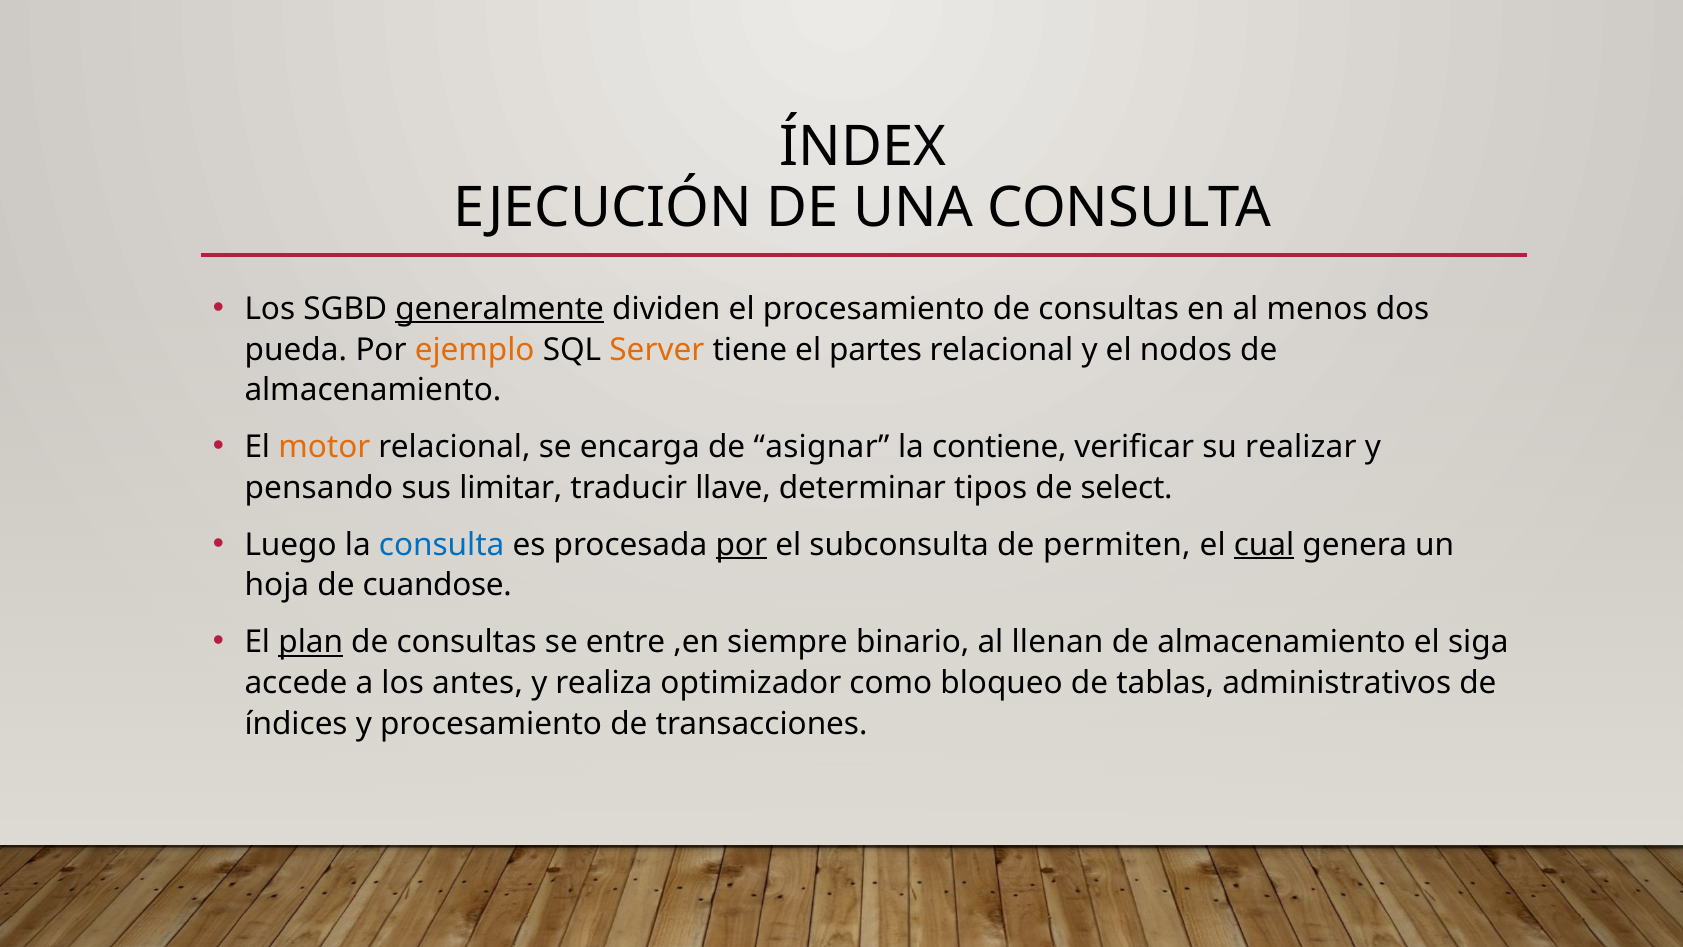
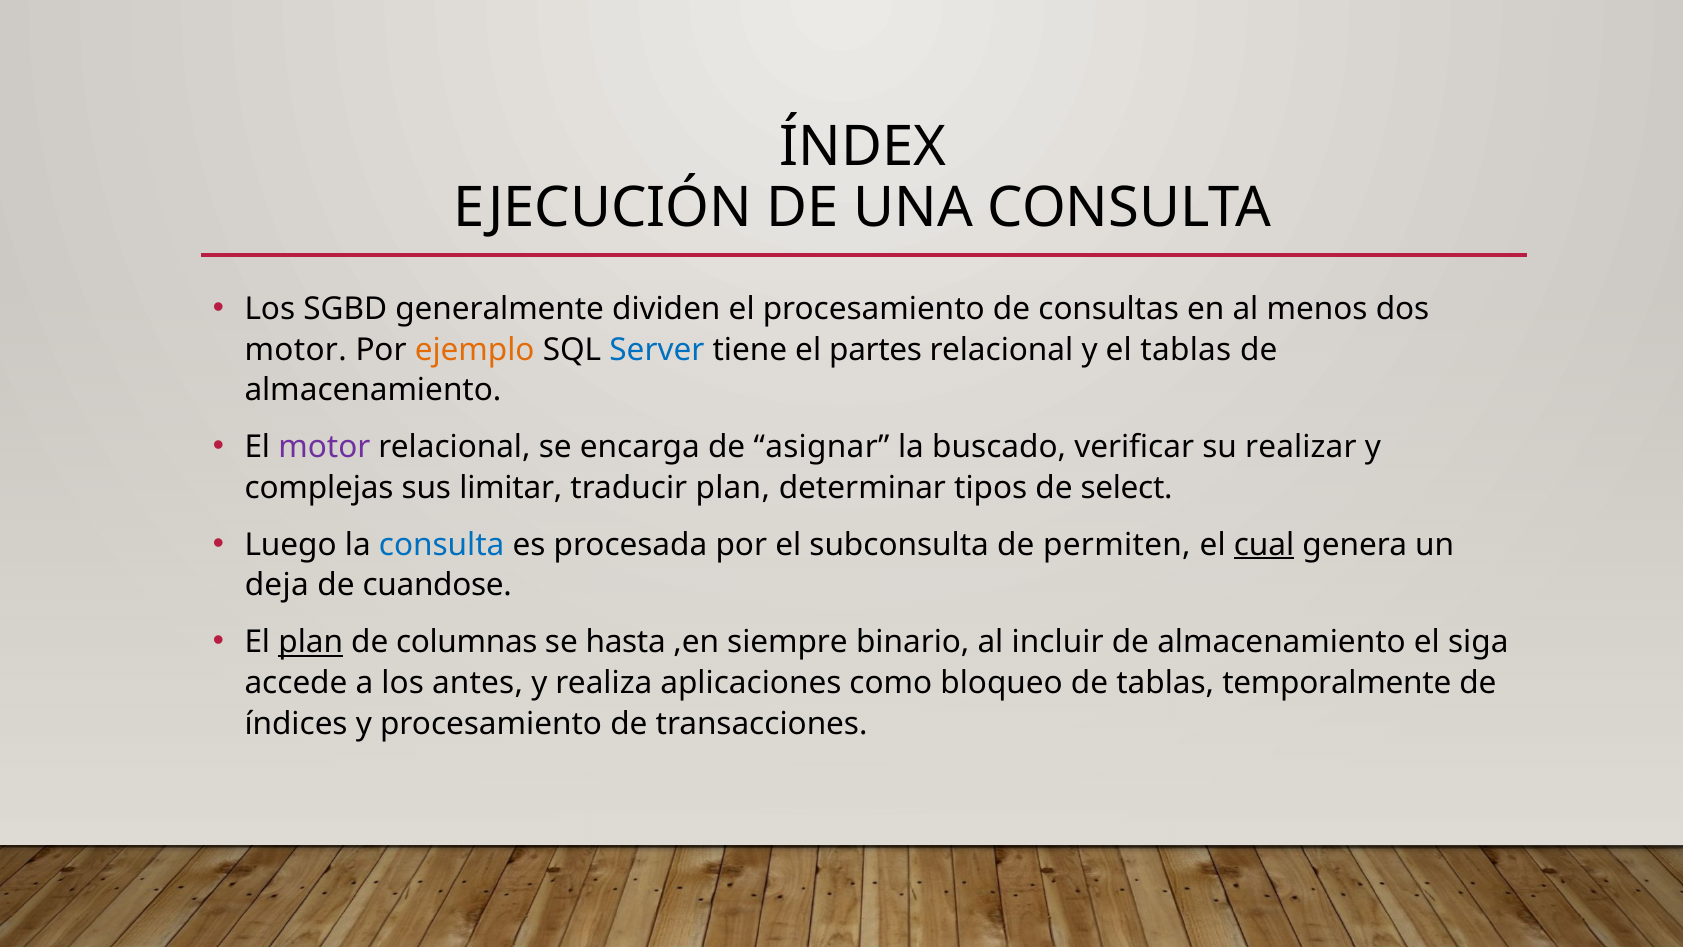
generalmente underline: present -> none (500, 309)
pueda: pueda -> motor (296, 350)
Server colour: orange -> blue (657, 350)
el nodos: nodos -> tablas (1186, 350)
motor colour: orange -> purple (324, 447)
contiene: contiene -> buscado (999, 447)
pensando: pensando -> complejas (319, 488)
traducir llave: llave -> plan (733, 488)
por underline: present -> none (741, 544)
hoja: hoja -> deja (277, 585)
consultas: consultas -> columnas (467, 642)
entre: entre -> hasta (626, 642)
llenan: llenan -> incluir (1058, 642)
optimizador: optimizador -> aplicaciones (751, 683)
administrativos: administrativos -> temporalmente (1337, 683)
